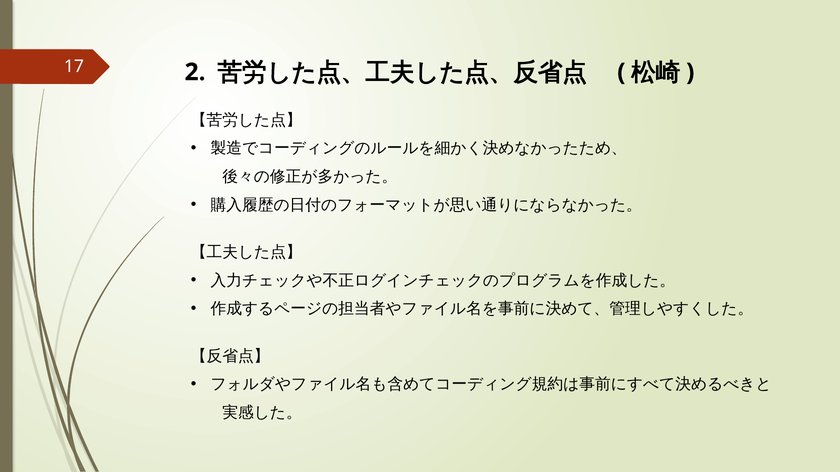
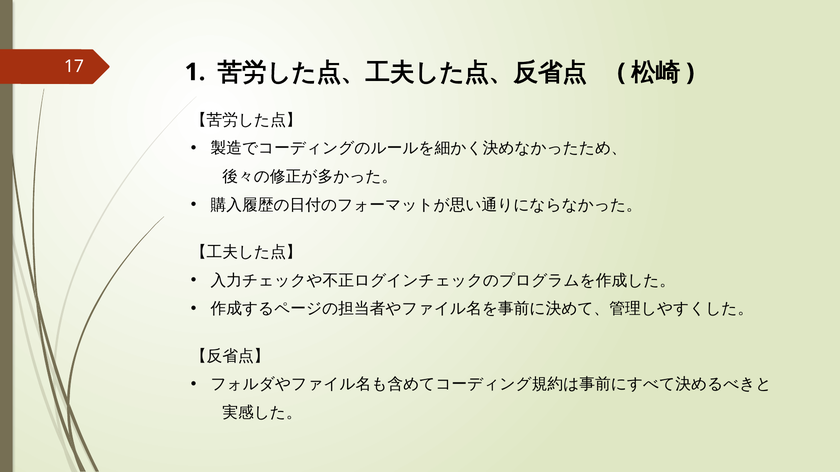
2: 2 -> 1 (195, 72)
